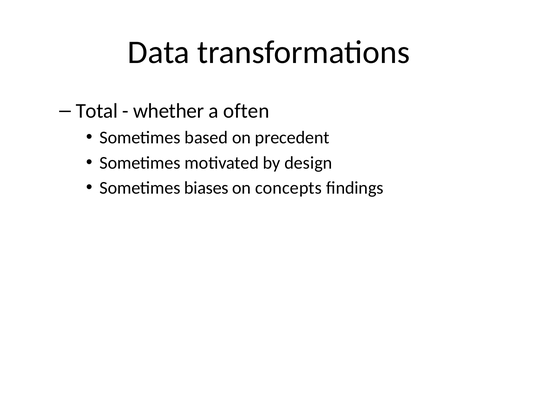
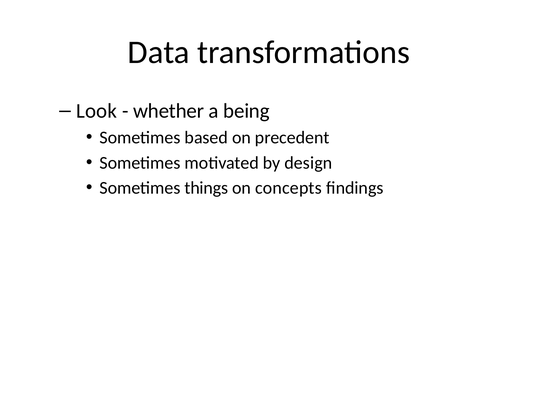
Total: Total -> Look (97, 111)
often: often -> being (246, 111)
biases: biases -> things (206, 188)
